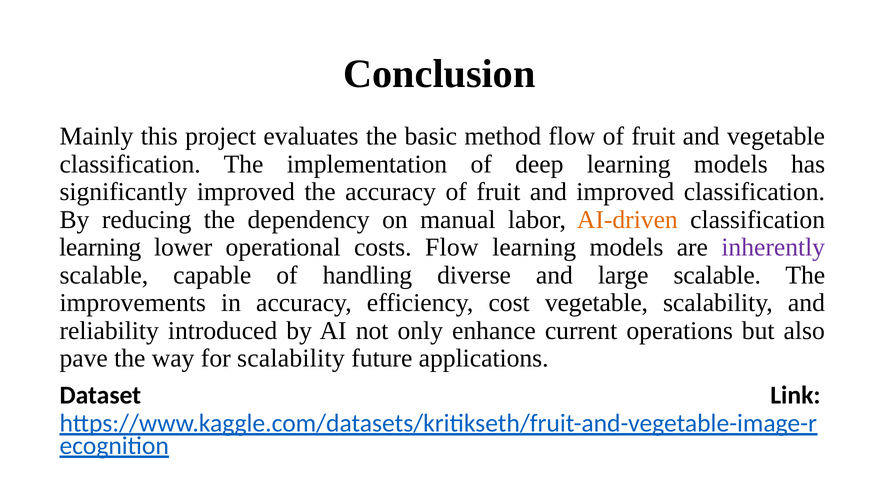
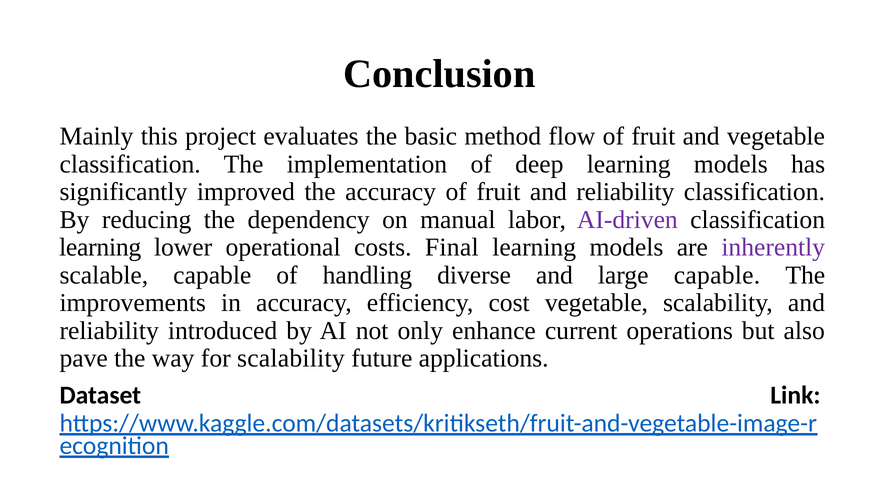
fruit and improved: improved -> reliability (625, 192)
AI-driven colour: orange -> purple (627, 219)
costs Flow: Flow -> Final (452, 247)
large scalable: scalable -> capable (717, 275)
